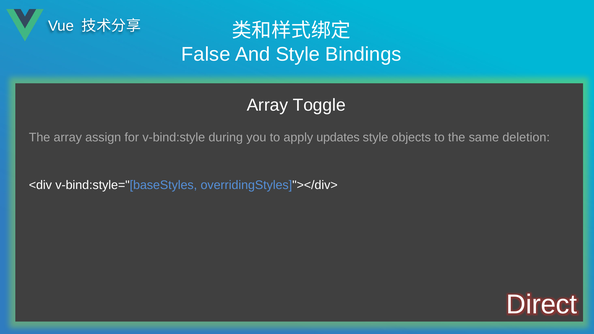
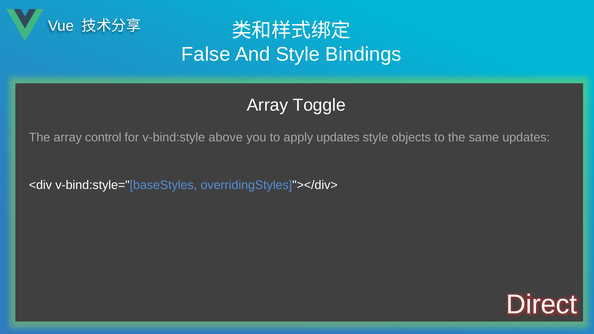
assign: assign -> control (103, 137)
during: during -> above (226, 137)
same deletion: deletion -> updates (526, 137)
